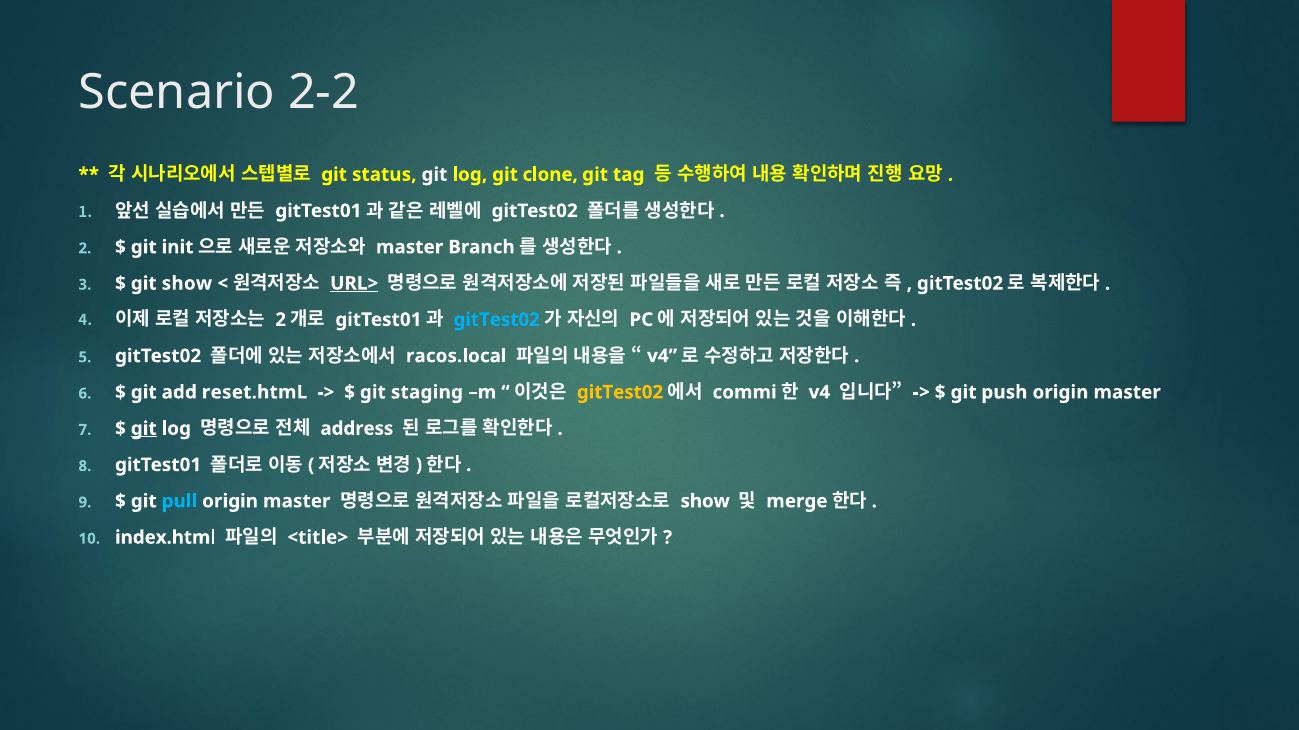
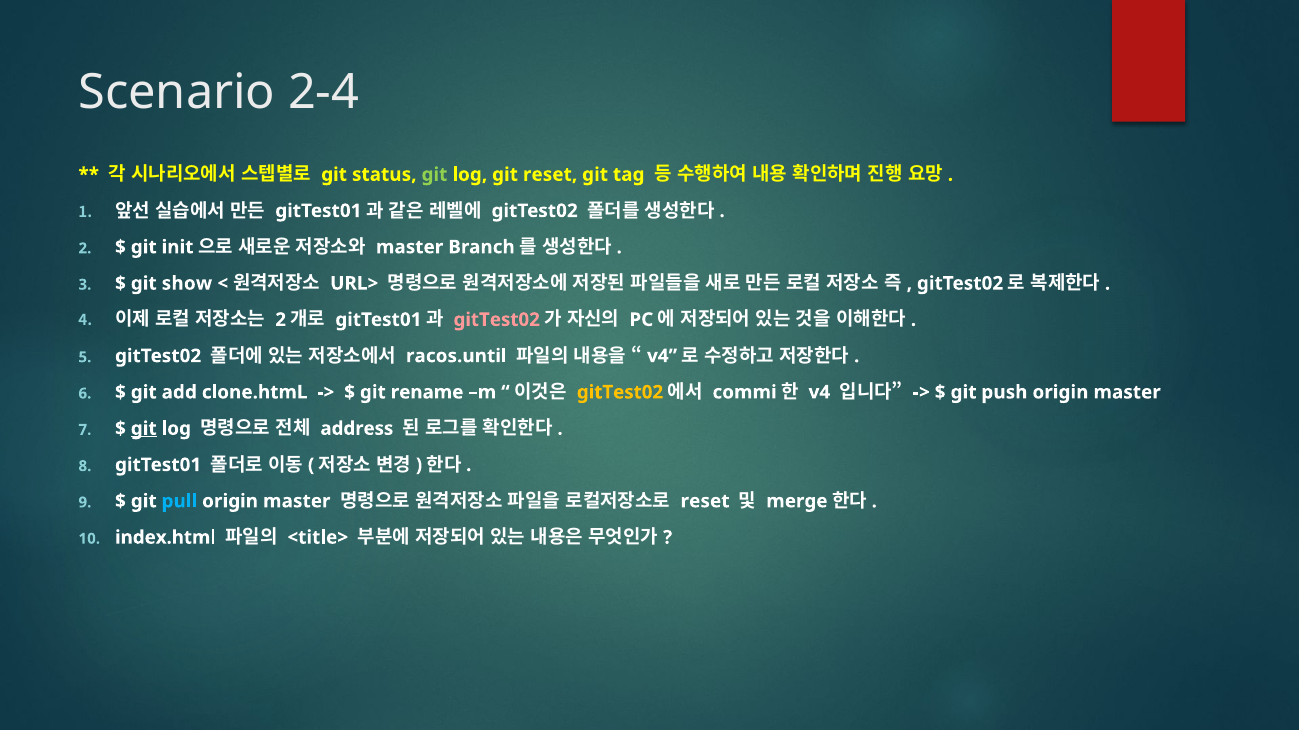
2-2: 2-2 -> 2-4 (324, 93)
git colour: white -> light green (434, 175)
git clone: clone -> reset (550, 175)
URL> underline: present -> none (354, 284)
gitTest02 colour: light blue -> pink (497, 320)
racos.local: racos.local -> racos.until (456, 356)
reset.htmL: reset.htmL -> clone.htmL (255, 393)
staging: staging -> rename (427, 393)
show: show -> reset (705, 502)
